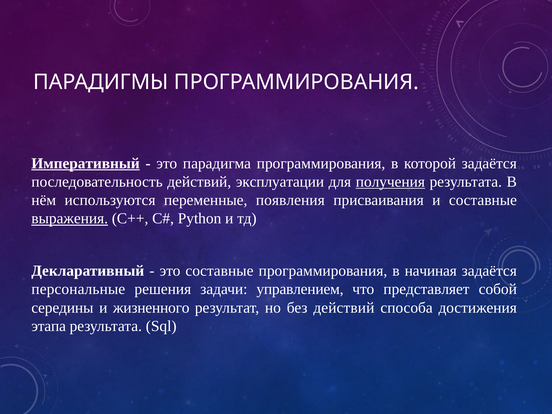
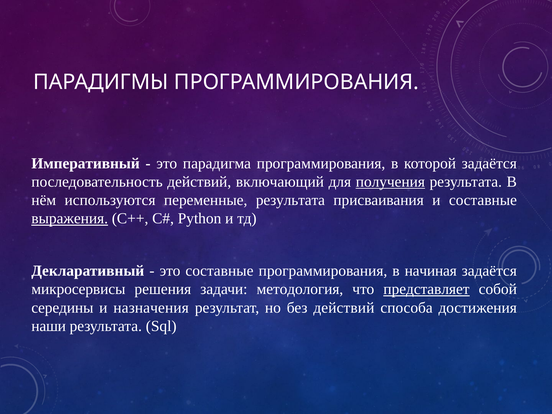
Императивный underline: present -> none (86, 163)
эксплуатации: эксплуатации -> включающий (280, 182)
переменные появления: появления -> результата (290, 200)
персональные: персональные -> микросервисы (78, 289)
управлением: управлением -> методология (300, 289)
представляет underline: none -> present (426, 289)
жизненного: жизненного -> назначения (151, 308)
этапа: этапа -> наши (49, 326)
